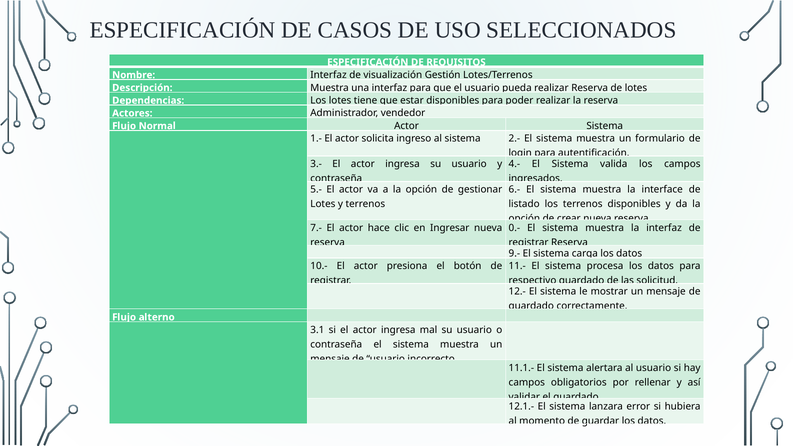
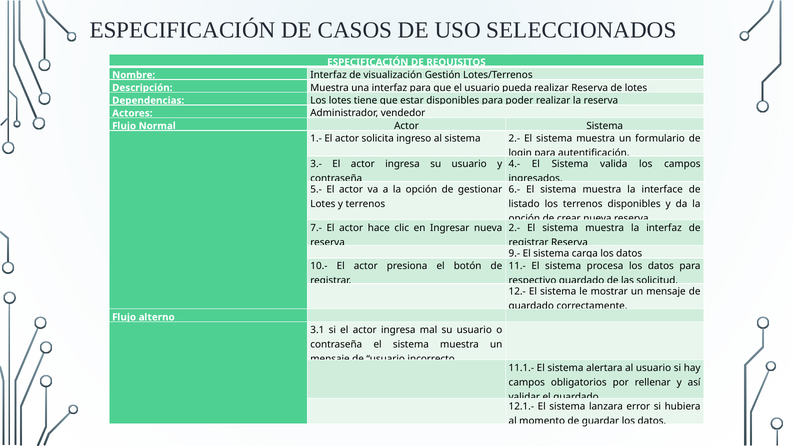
0.-: 0.- -> 2.- (514, 228)
